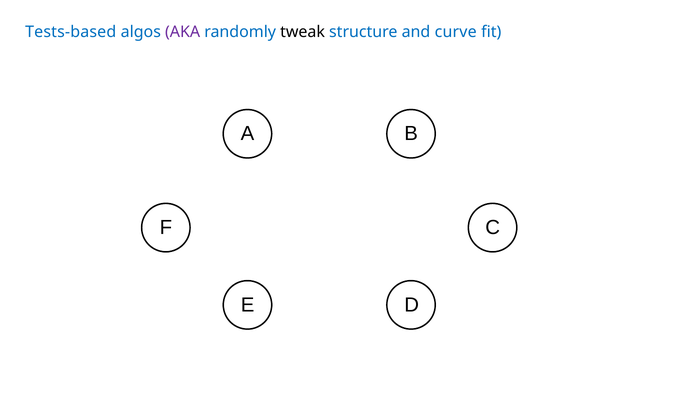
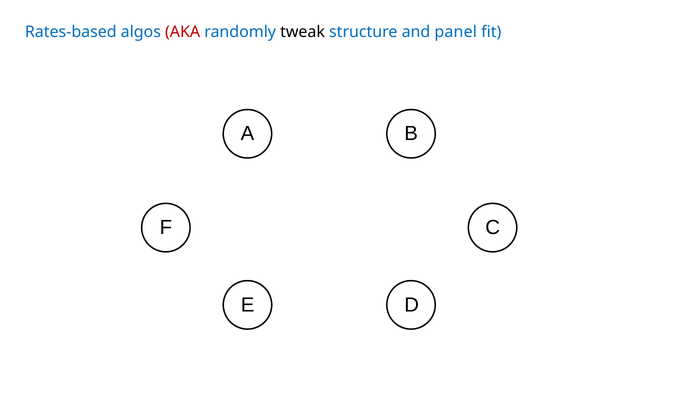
Tests-based: Tests-based -> Rates-based (71, 32)
AKA colour: purple -> red (183, 32)
curve: curve -> panel (456, 32)
